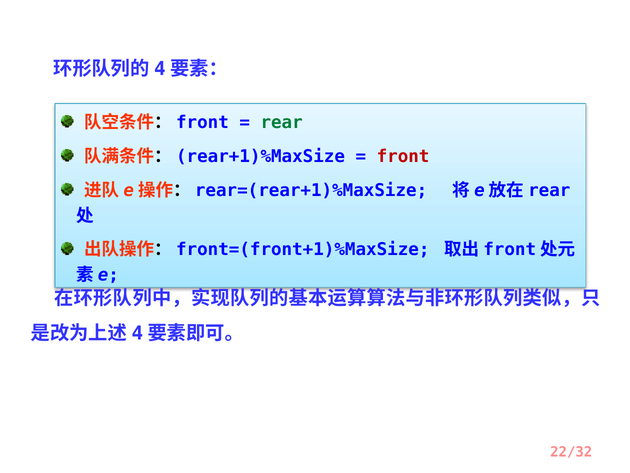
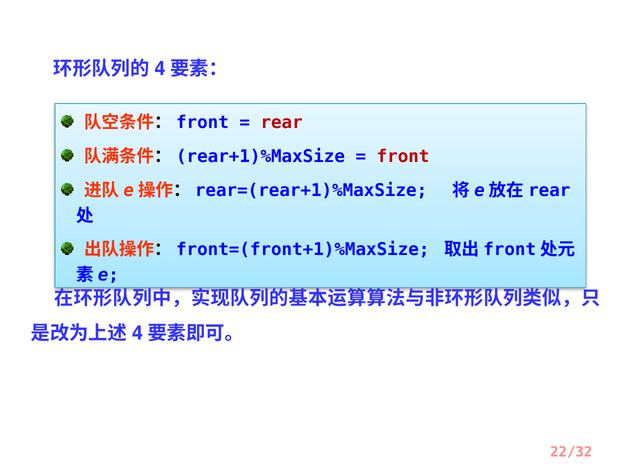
rear colour: green -> red (282, 122)
